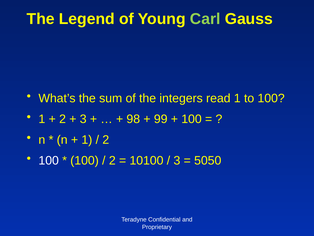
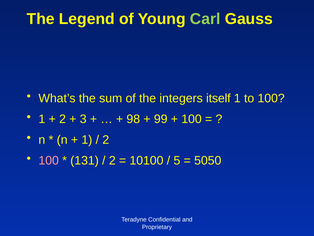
read: read -> itself (218, 98)
100 colour: white -> pink (49, 160)
100: 100 -> 131 (85, 160)
3: 3 -> 5 (177, 160)
